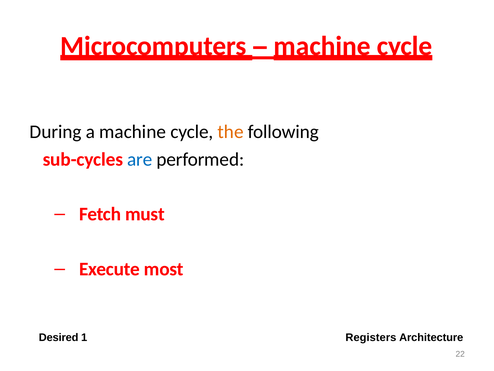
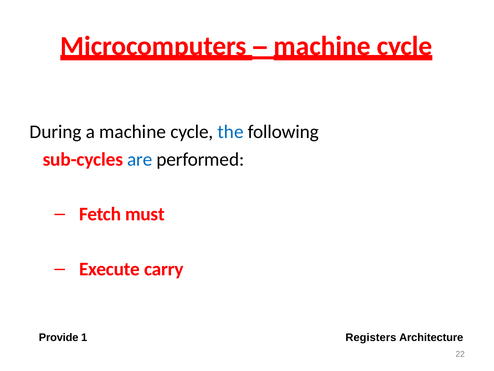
the colour: orange -> blue (231, 132)
most: most -> carry (164, 269)
Desired: Desired -> Provide (59, 337)
